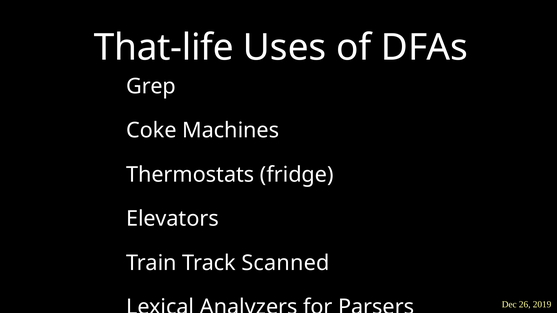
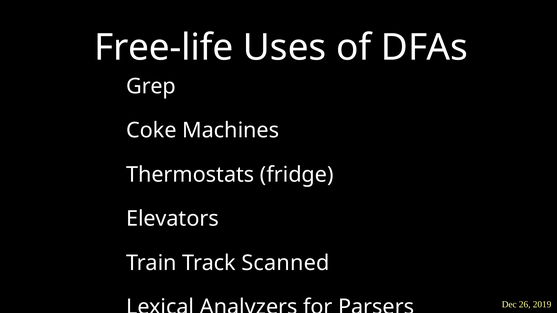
That-life: That-life -> Free-life (164, 48)
